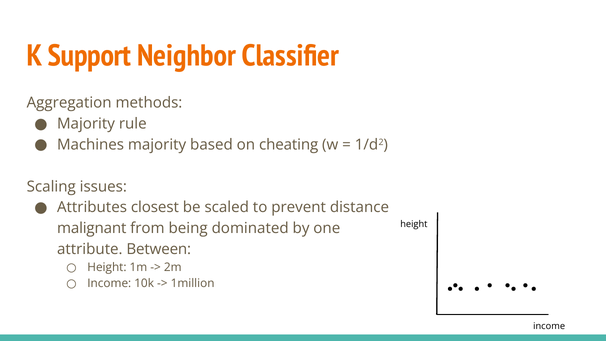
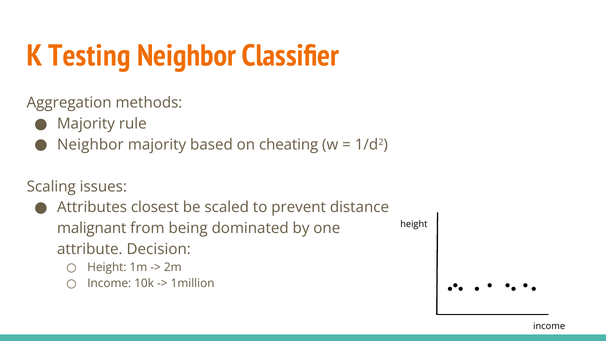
Support: Support -> Testing (89, 56)
Machines: Machines -> Neighbor (90, 145)
Between: Between -> Decision (159, 249)
